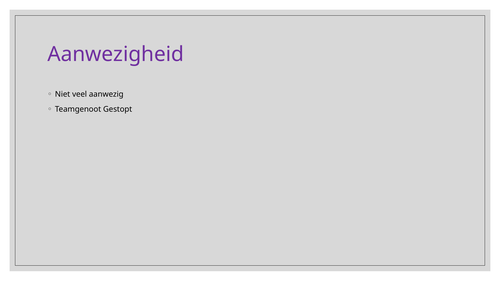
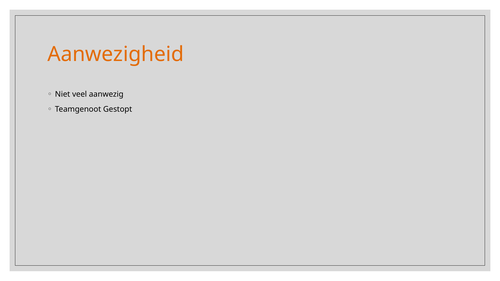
Aanwezigheid colour: purple -> orange (116, 54)
